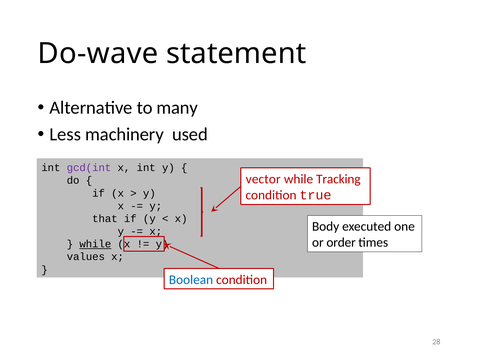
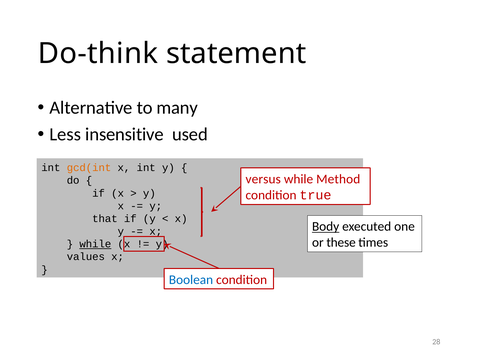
Do-wave: Do-wave -> Do-think (98, 54)
machinery: machinery -> insensitive (125, 134)
gcd(int colour: purple -> orange (89, 168)
vector: vector -> versus (263, 179)
Tracking: Tracking -> Method (338, 179)
Body underline: none -> present (326, 227)
order: order -> these (341, 243)
